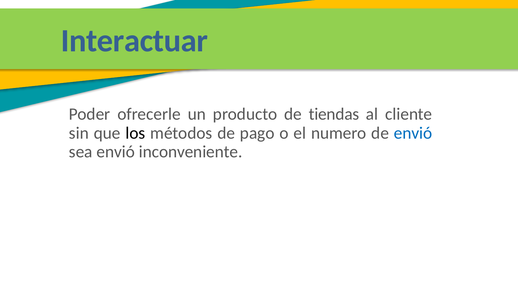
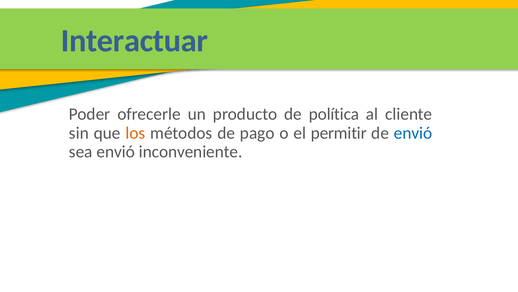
tiendas: tiendas -> política (334, 114)
los colour: black -> orange (135, 133)
numero: numero -> permitir (339, 133)
